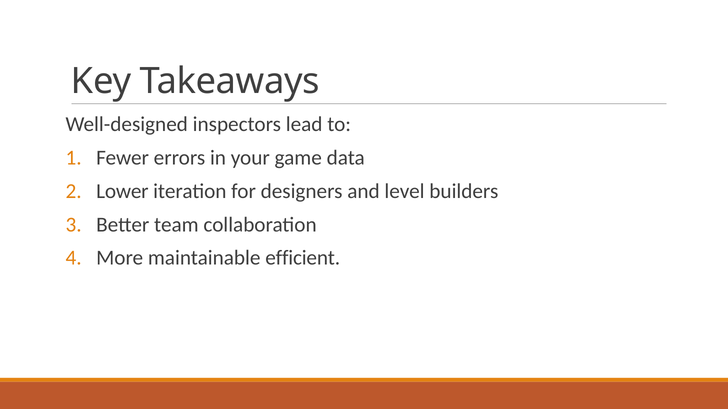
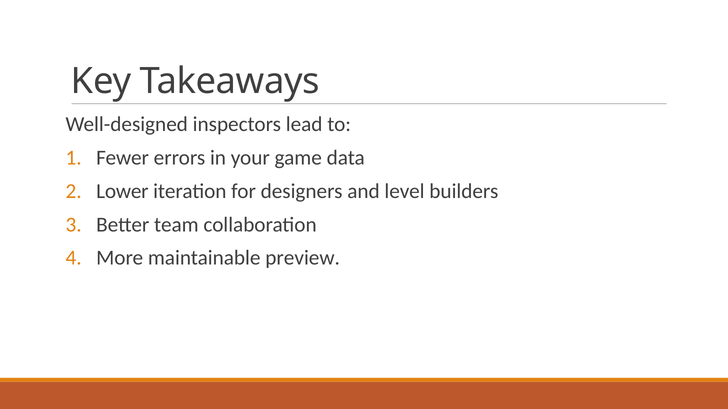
efficient: efficient -> preview (303, 258)
